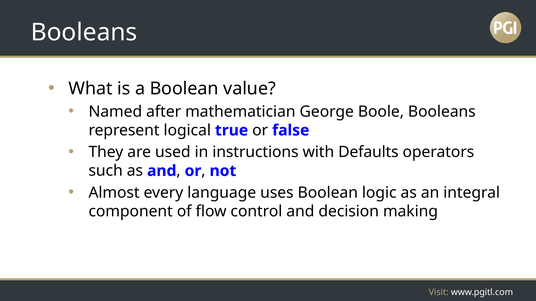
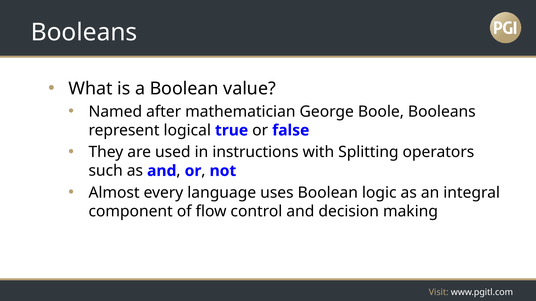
Defaults: Defaults -> Splitting (368, 152)
